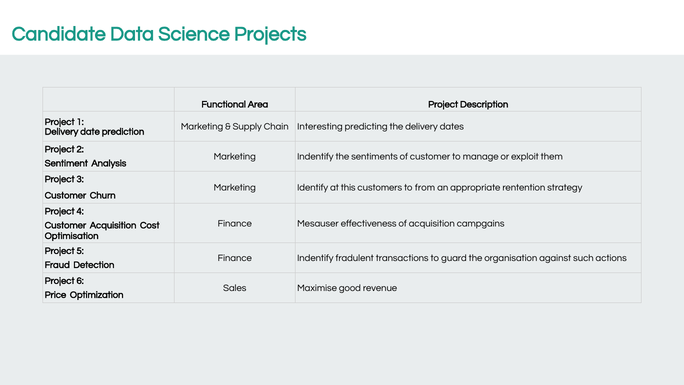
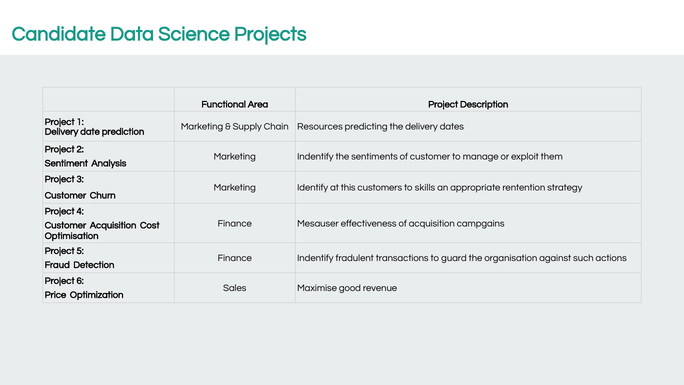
Interesting: Interesting -> Resources (320, 127)
from: from -> skills (425, 187)
